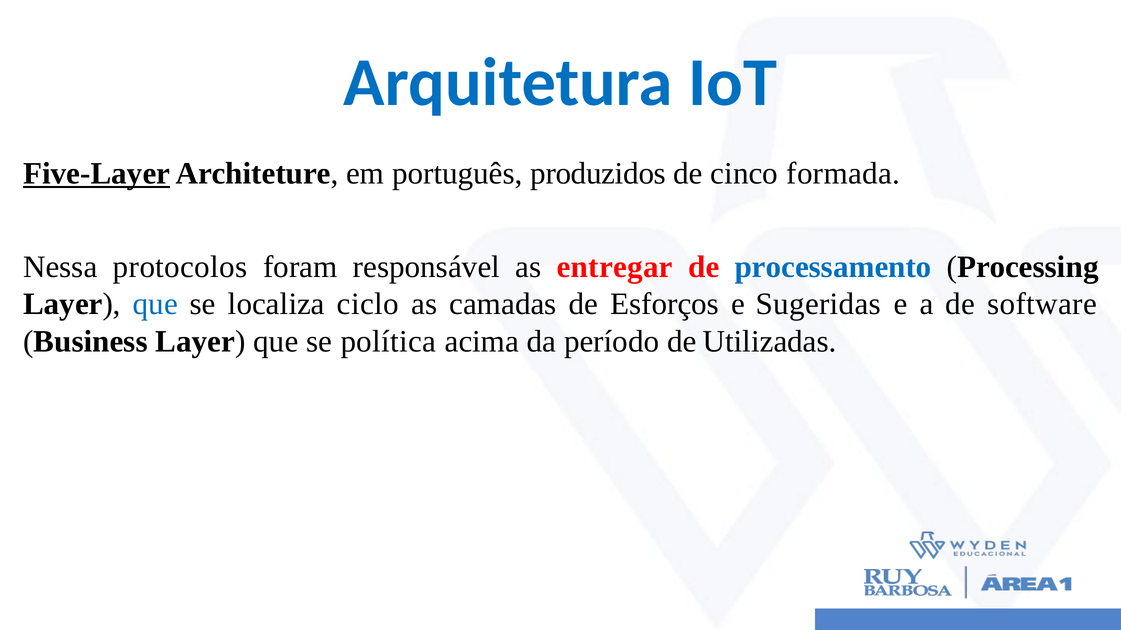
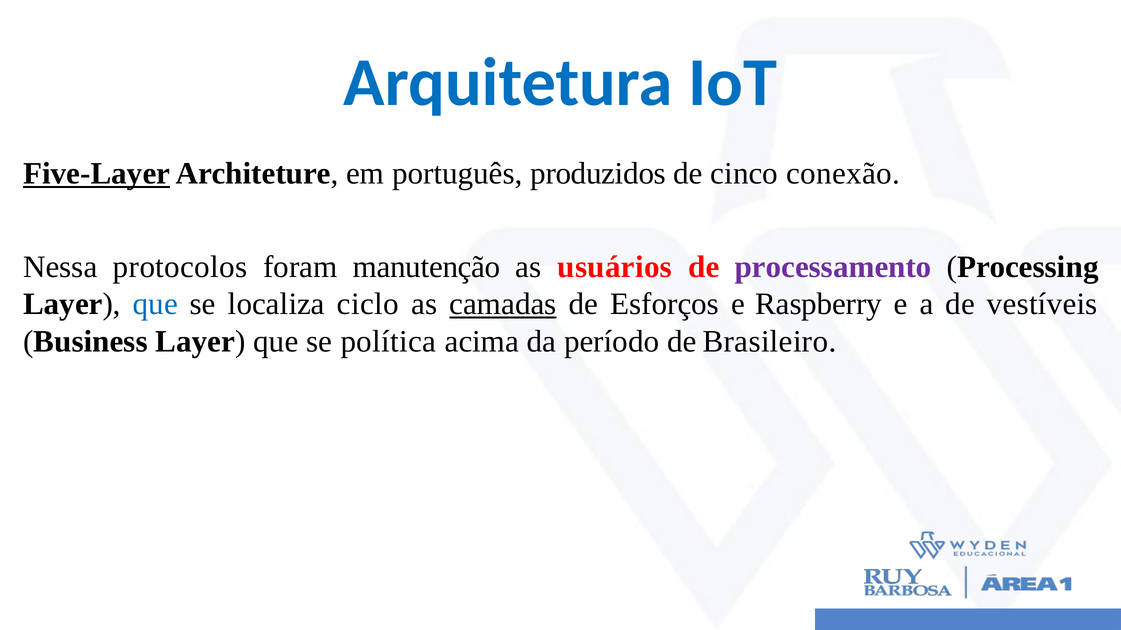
formada: formada -> conexão (843, 174)
responsável: responsável -> manutenção (427, 267)
entregar: entregar -> usuários (615, 267)
processamento colour: blue -> purple (833, 267)
camadas underline: none -> present (503, 304)
Sugeridas: Sugeridas -> Raspberry (819, 304)
software: software -> vestíveis (1042, 304)
Utilizadas: Utilizadas -> Brasileiro (770, 342)
